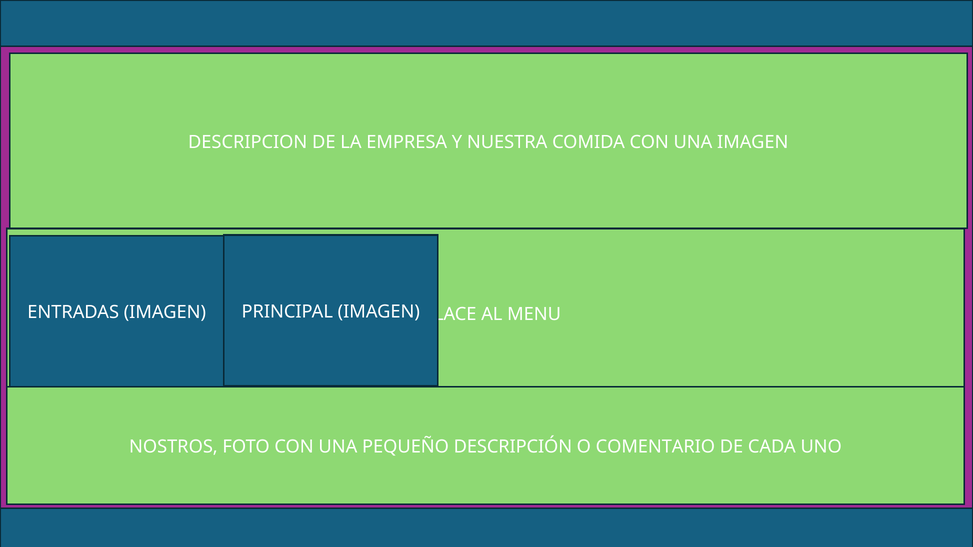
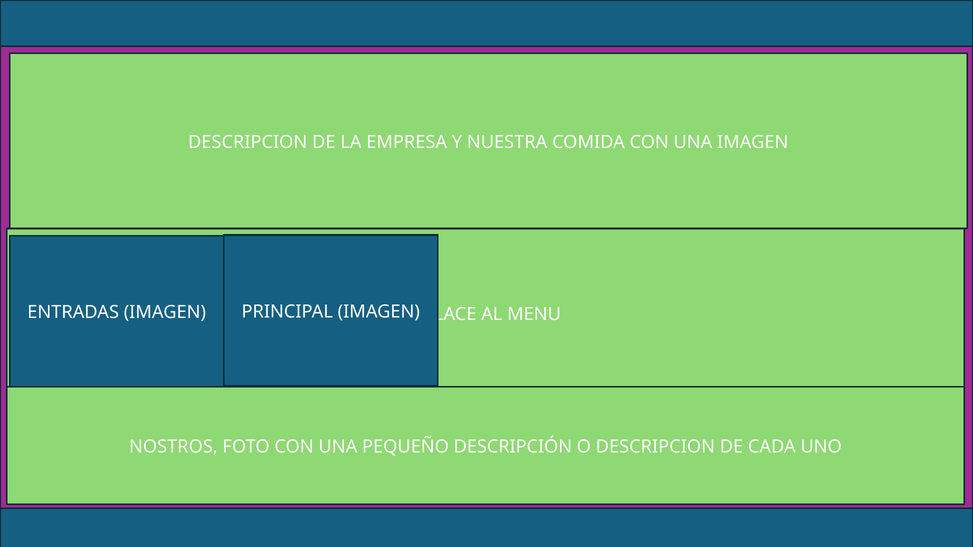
O COMENTARIO: COMENTARIO -> DESCRIPCION (655, 447)
